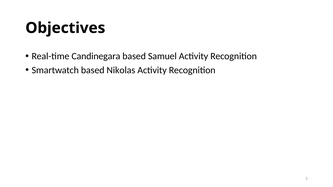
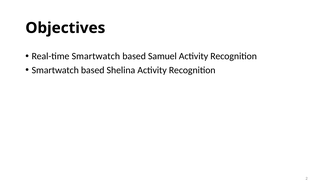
Real-time Candinegara: Candinegara -> Smartwatch (96, 56)
Nikolas: Nikolas -> Shelina (121, 70)
